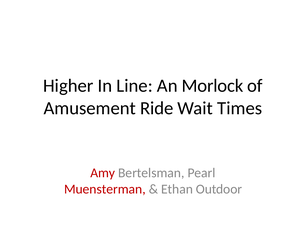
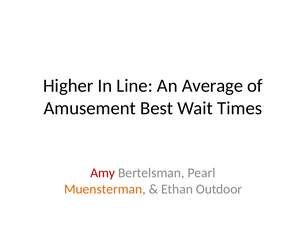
Morlock: Morlock -> Average (212, 86)
Ride: Ride -> Best (157, 108)
Muensterman colour: red -> orange (105, 190)
